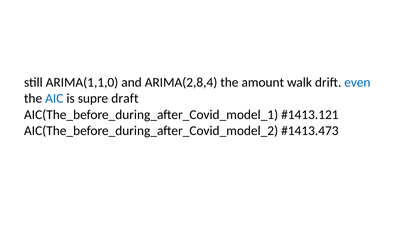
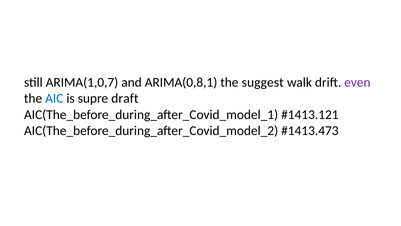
ARIMA(1,1,0: ARIMA(1,1,0 -> ARIMA(1,0,7 (82, 82)
ARIMA(2,8,4: ARIMA(2,8,4 -> ARIMA(0,8,1 (181, 82)
amount: amount -> suggest (263, 82)
even colour: blue -> purple (357, 82)
